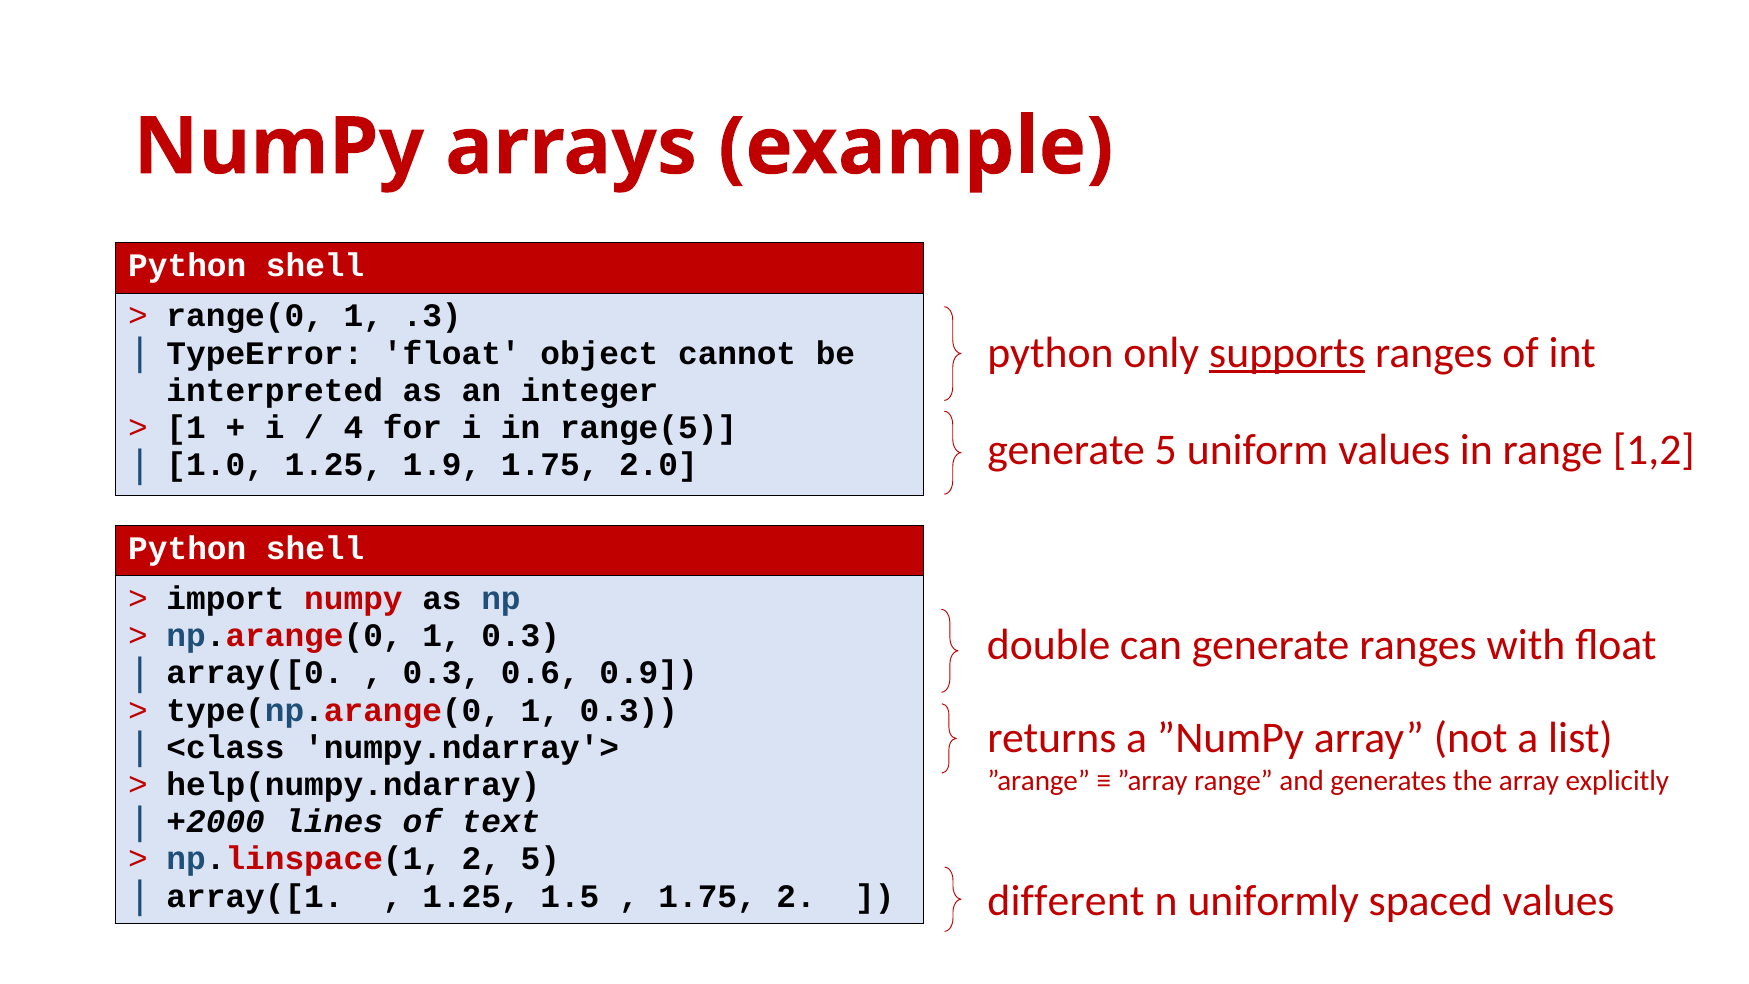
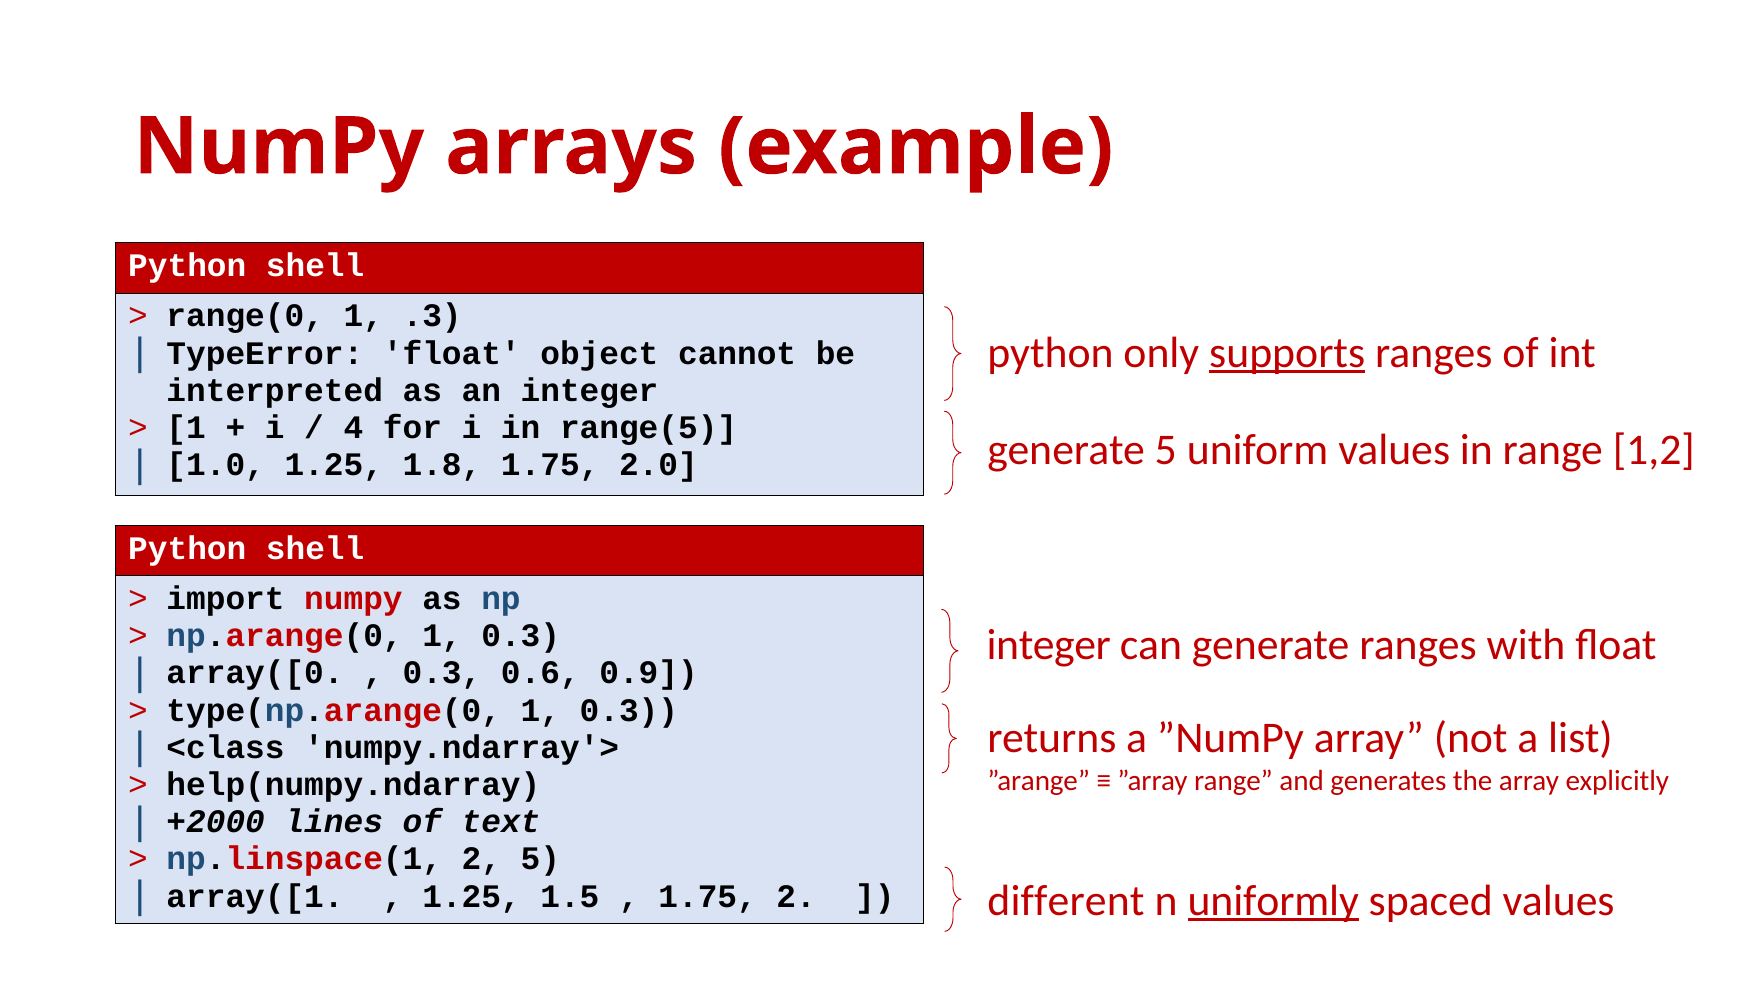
1.9: 1.9 -> 1.8 (442, 465)
double: double -> integer (1049, 645)
uniformly underline: none -> present (1273, 901)
